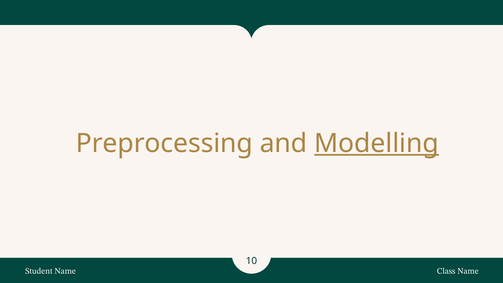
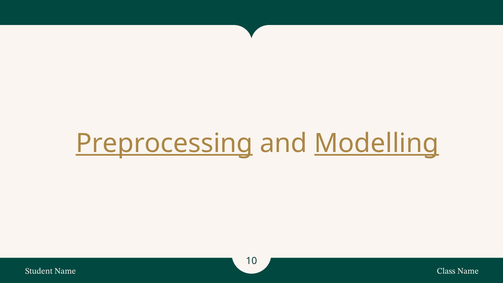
Preprocessing underline: none -> present (164, 143)
